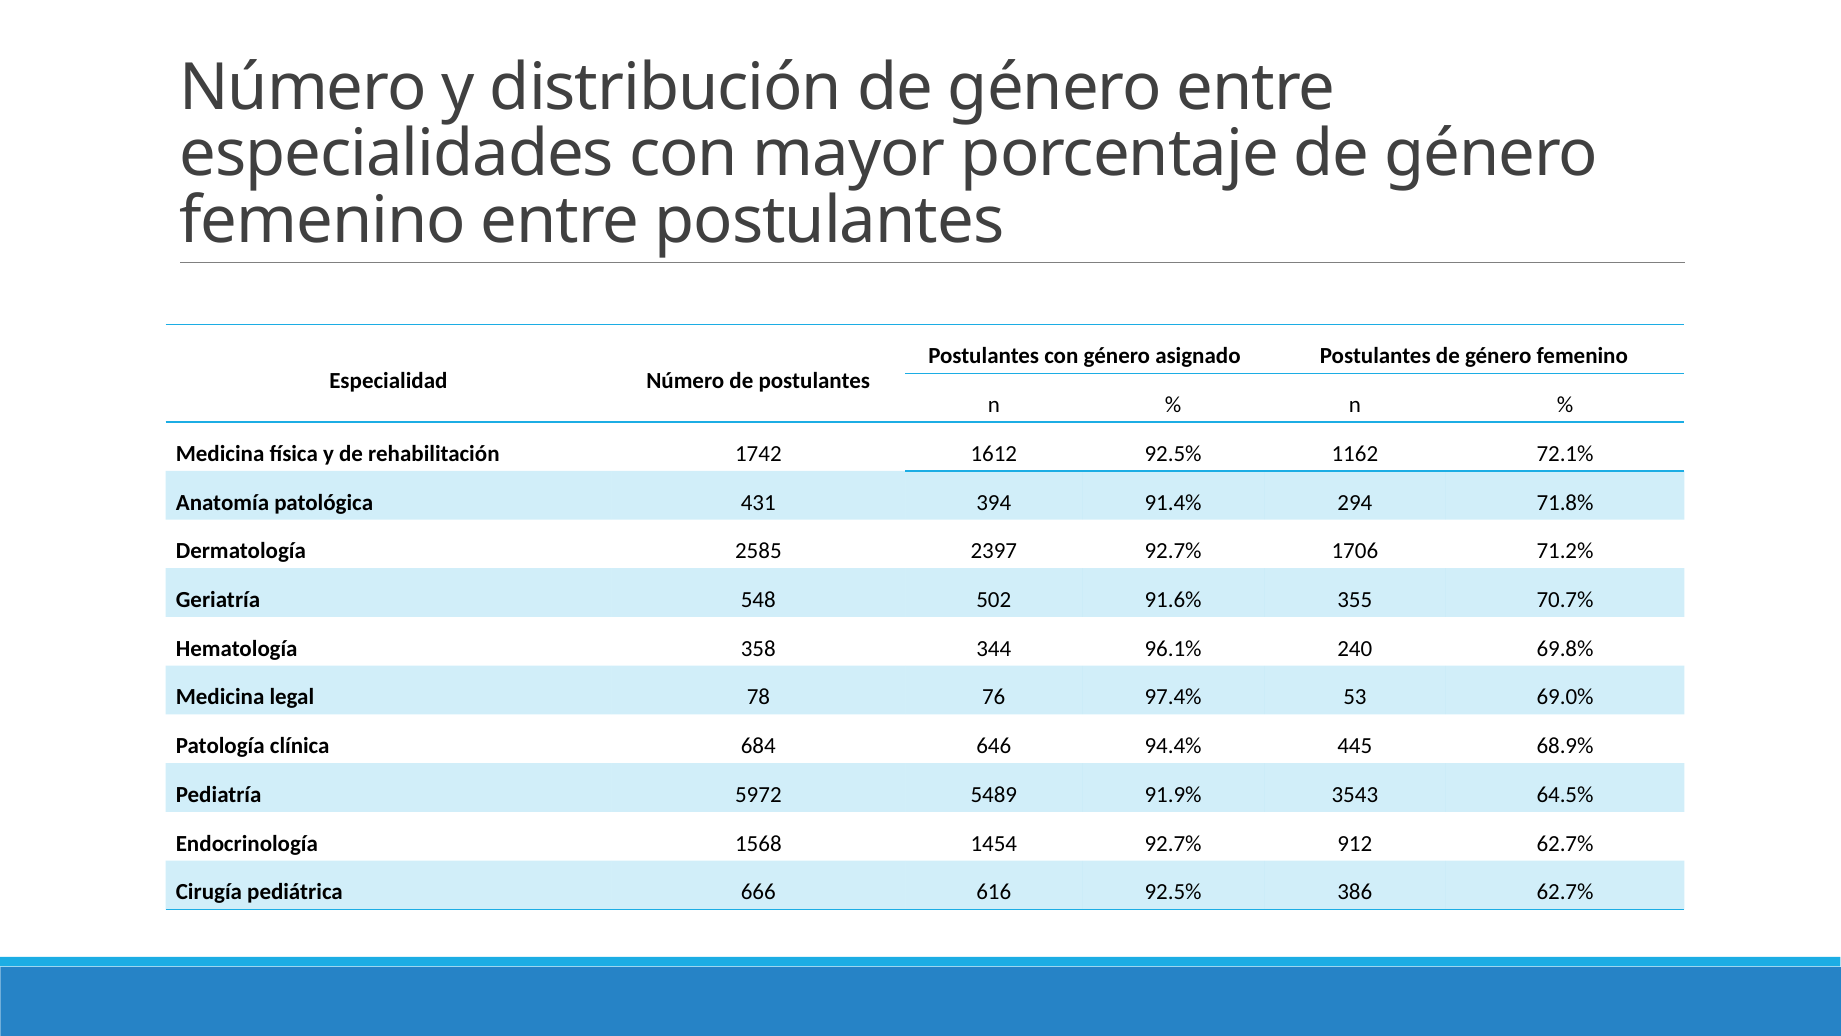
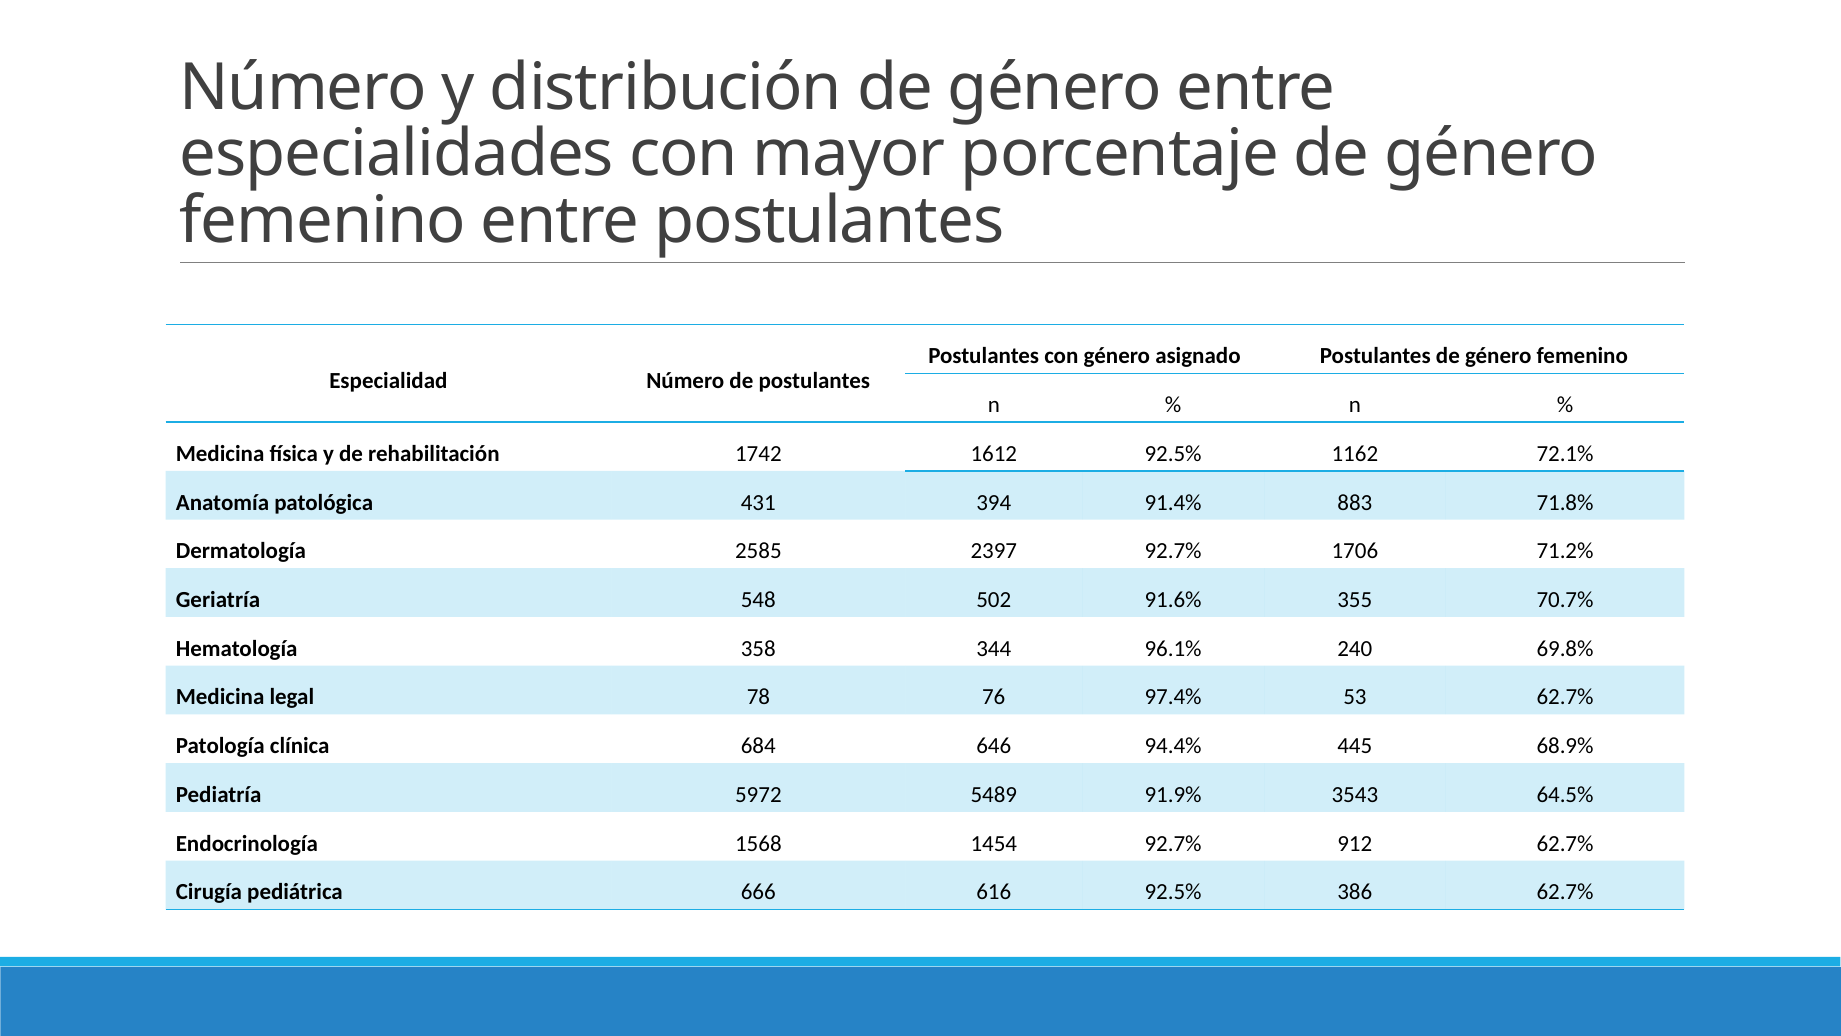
294: 294 -> 883 (1355, 502)
53 69.0%: 69.0% -> 62.7% (1565, 697)
